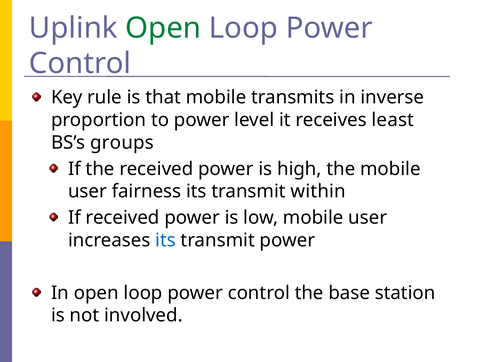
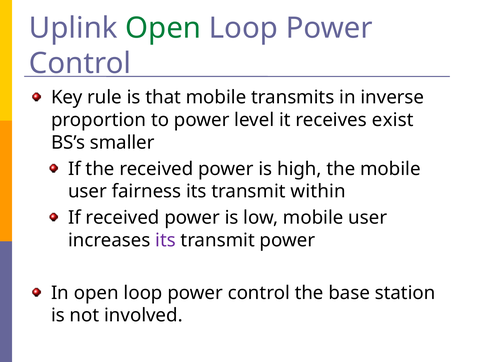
least: least -> exist (393, 120)
groups: groups -> smaller (122, 142)
its colour: blue -> purple (165, 240)
